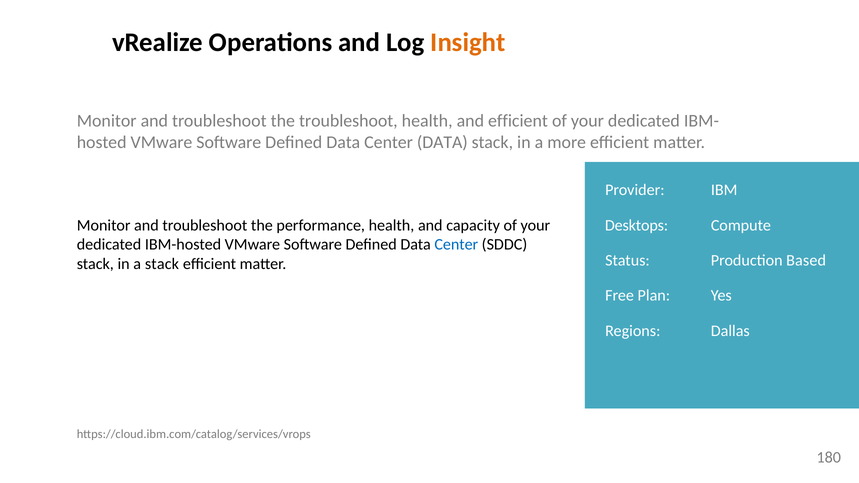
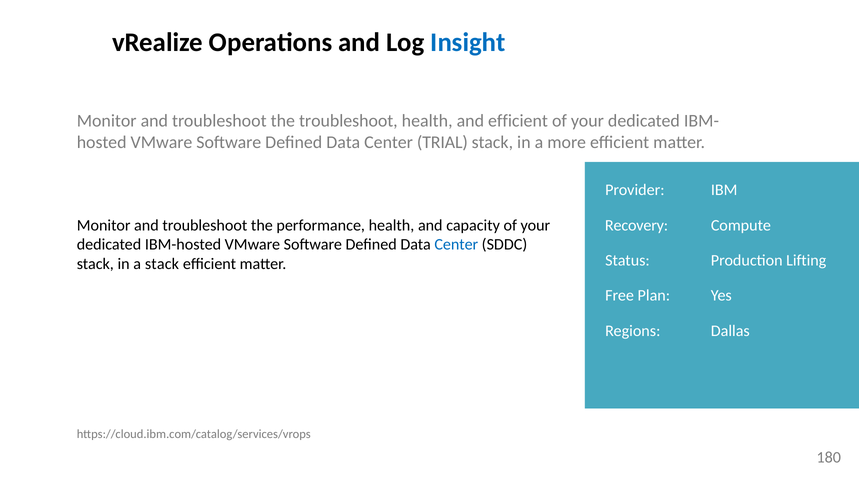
Insight colour: orange -> blue (468, 42)
Center DATA: DATA -> TRIAL (442, 142)
Desktops: Desktops -> Recovery (637, 225)
Based: Based -> Lifting (806, 261)
